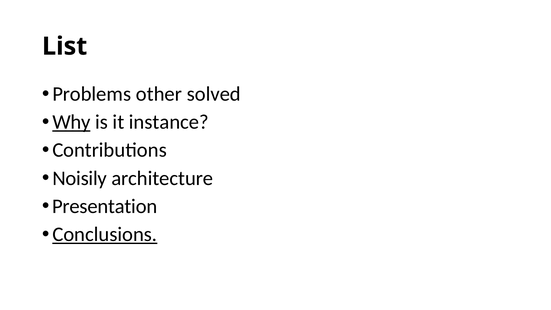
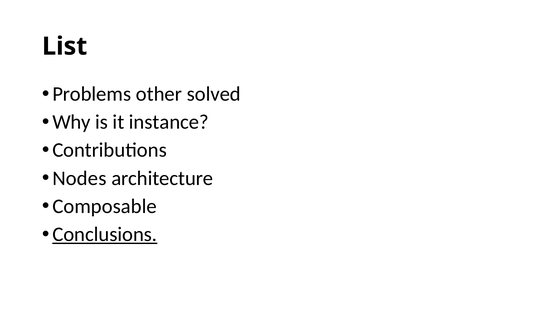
Why underline: present -> none (71, 122)
Noisily: Noisily -> Nodes (79, 178)
Presentation: Presentation -> Composable (105, 206)
